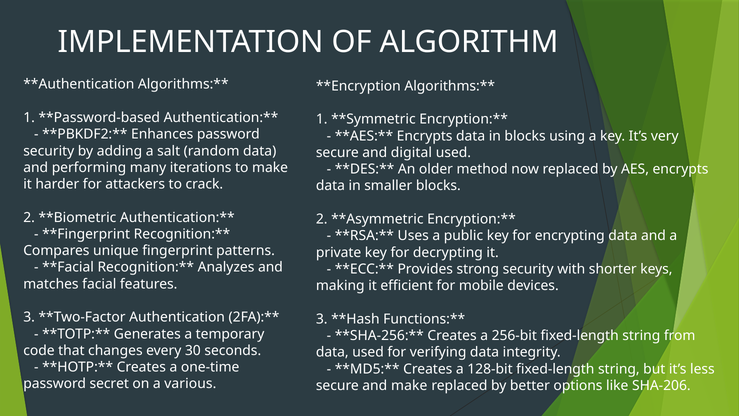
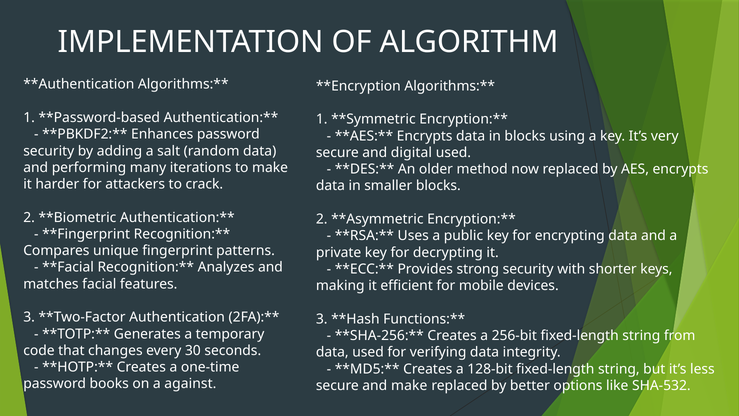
secret: secret -> books (109, 384)
various: various -> against (190, 384)
SHA-206: SHA-206 -> SHA-532 (661, 385)
